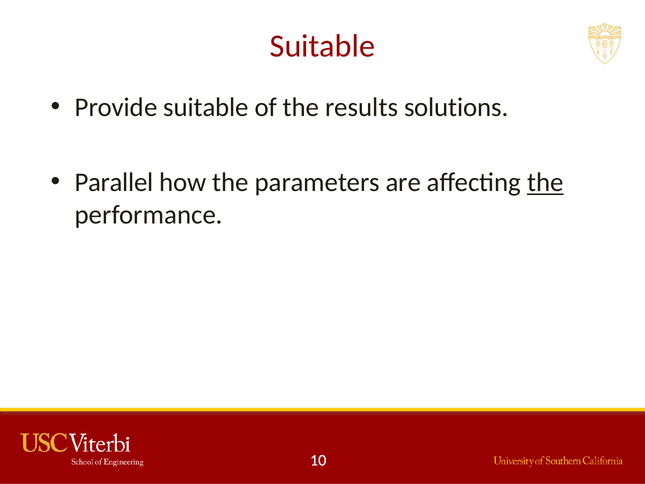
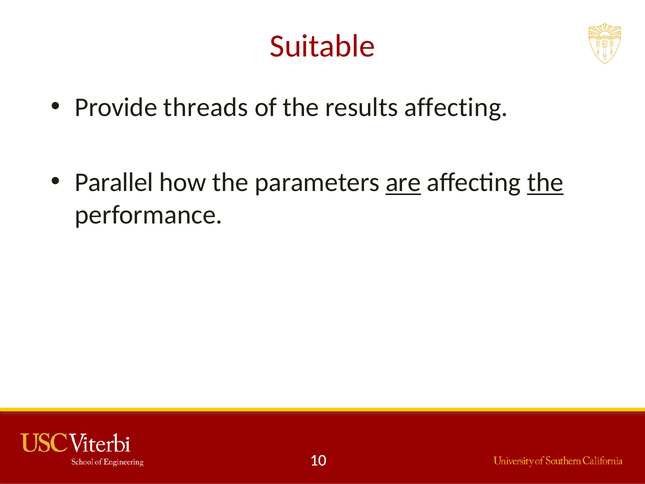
Provide suitable: suitable -> threads (206, 107)
results solutions: solutions -> affecting (456, 107)
are underline: none -> present (403, 182)
